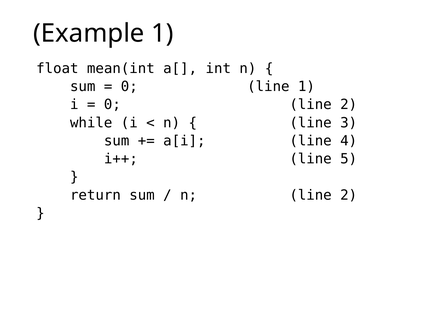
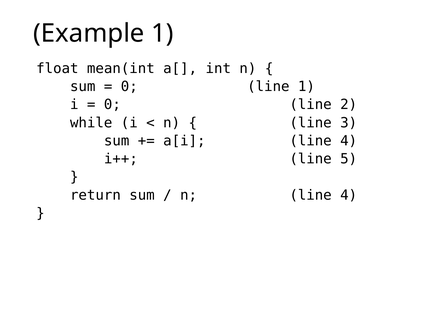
n line 2: 2 -> 4 (349, 195)
